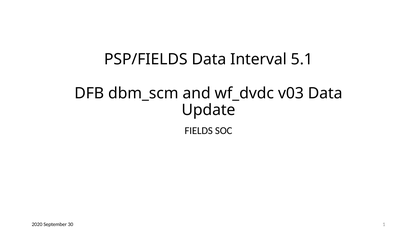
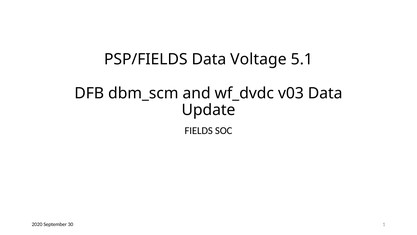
Interval: Interval -> Voltage (258, 59)
